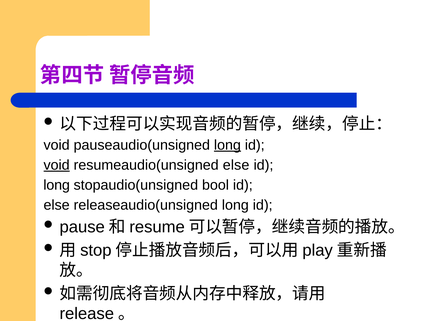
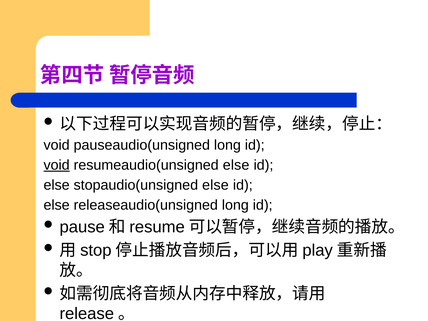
long underline: present -> none (227, 145)
long: long -> else (57, 185)
stopaudio(unsigned bool: bool -> else (215, 185)
